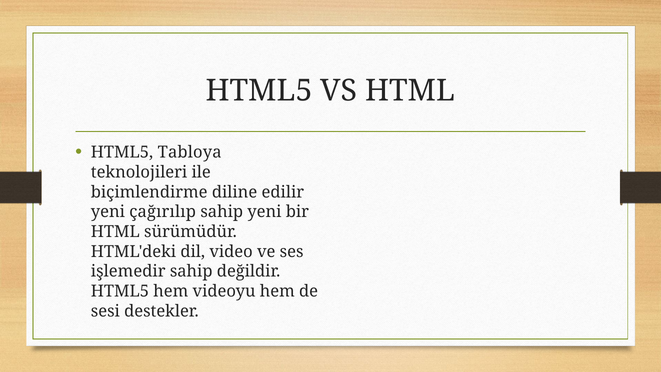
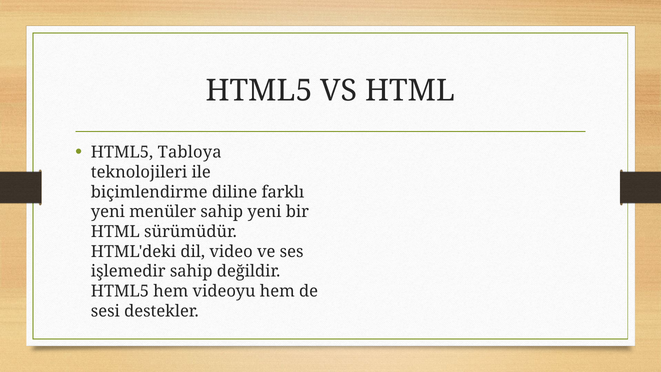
edilir: edilir -> farklı (283, 192)
çağırılıp: çağırılıp -> menüler (163, 212)
